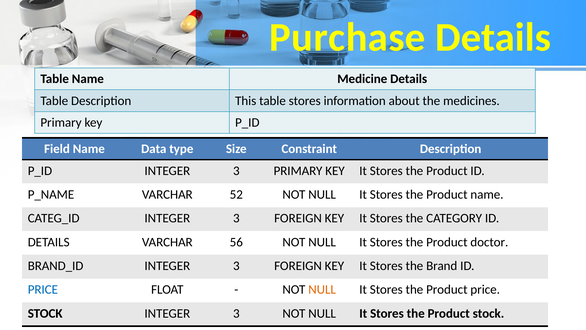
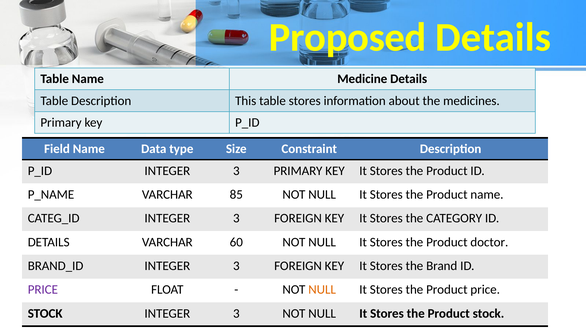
Purchase: Purchase -> Proposed (348, 37)
52: 52 -> 85 (236, 194)
56: 56 -> 60 (236, 242)
PRICE colour: blue -> purple (43, 289)
